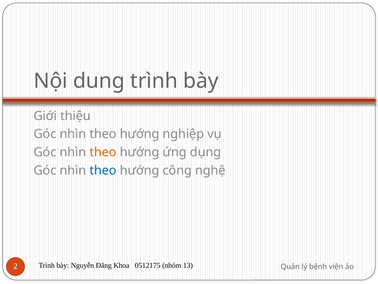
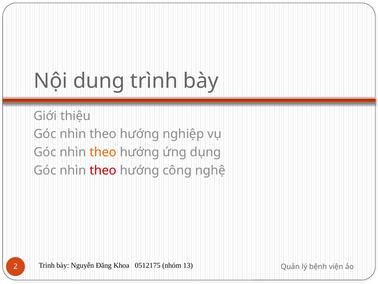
theo colour: blue -> red (103, 170)
